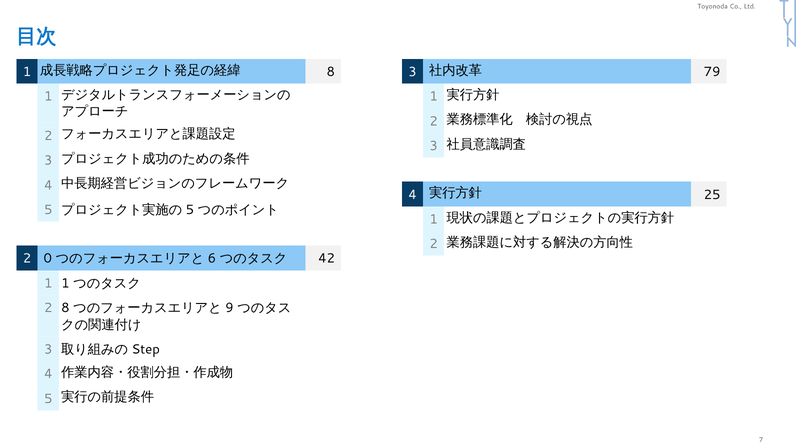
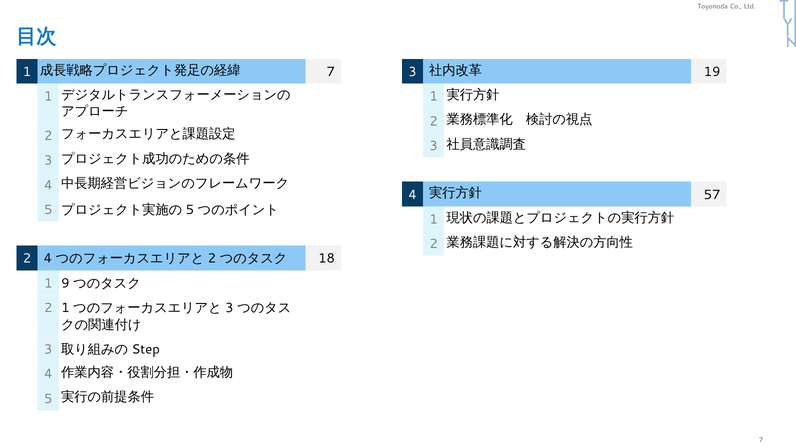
8: 8 -> 7 (331, 72)
79: 79 -> 19 (712, 72)
25: 25 -> 57 (712, 195)
2 0: 0 -> 4 (48, 258)
6: 6 -> 2 (212, 258)
42: 42 -> 18 (327, 258)
1 1: 1 -> 9 (65, 283)
2 8: 8 -> 1 (65, 308)
9: 9 -> 3 (229, 308)
